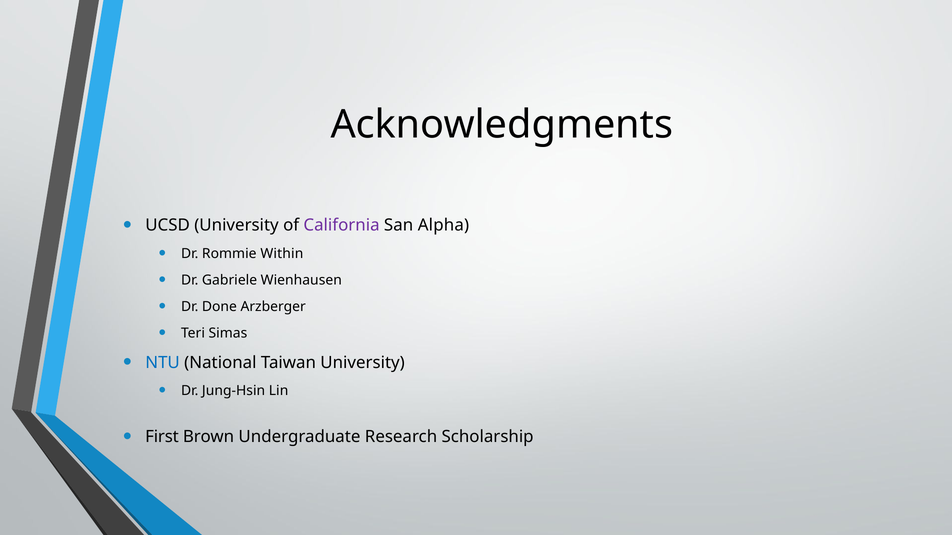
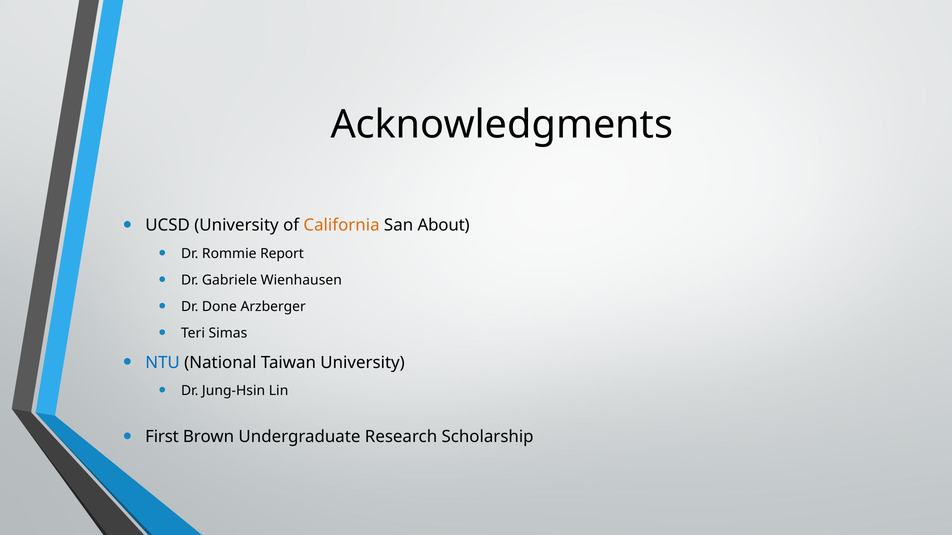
California colour: purple -> orange (342, 226)
Alpha: Alpha -> About (444, 226)
Within: Within -> Report (282, 254)
